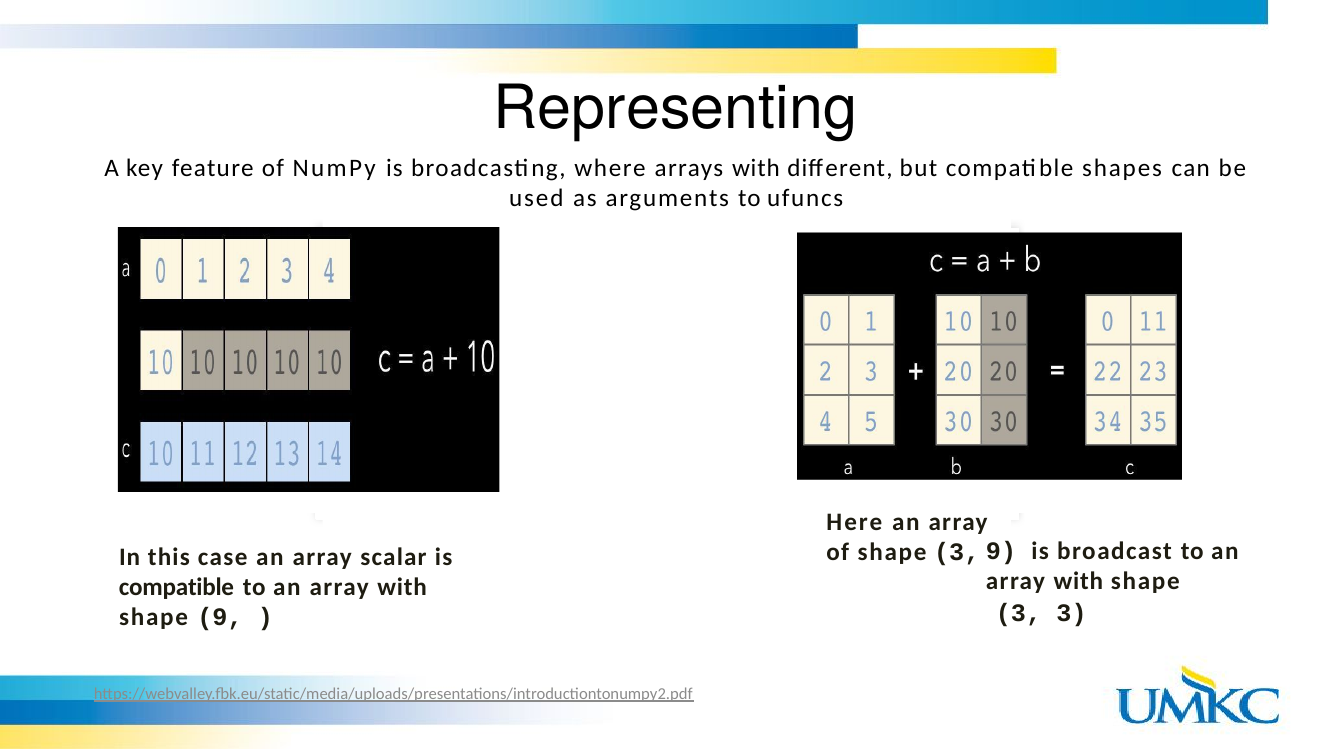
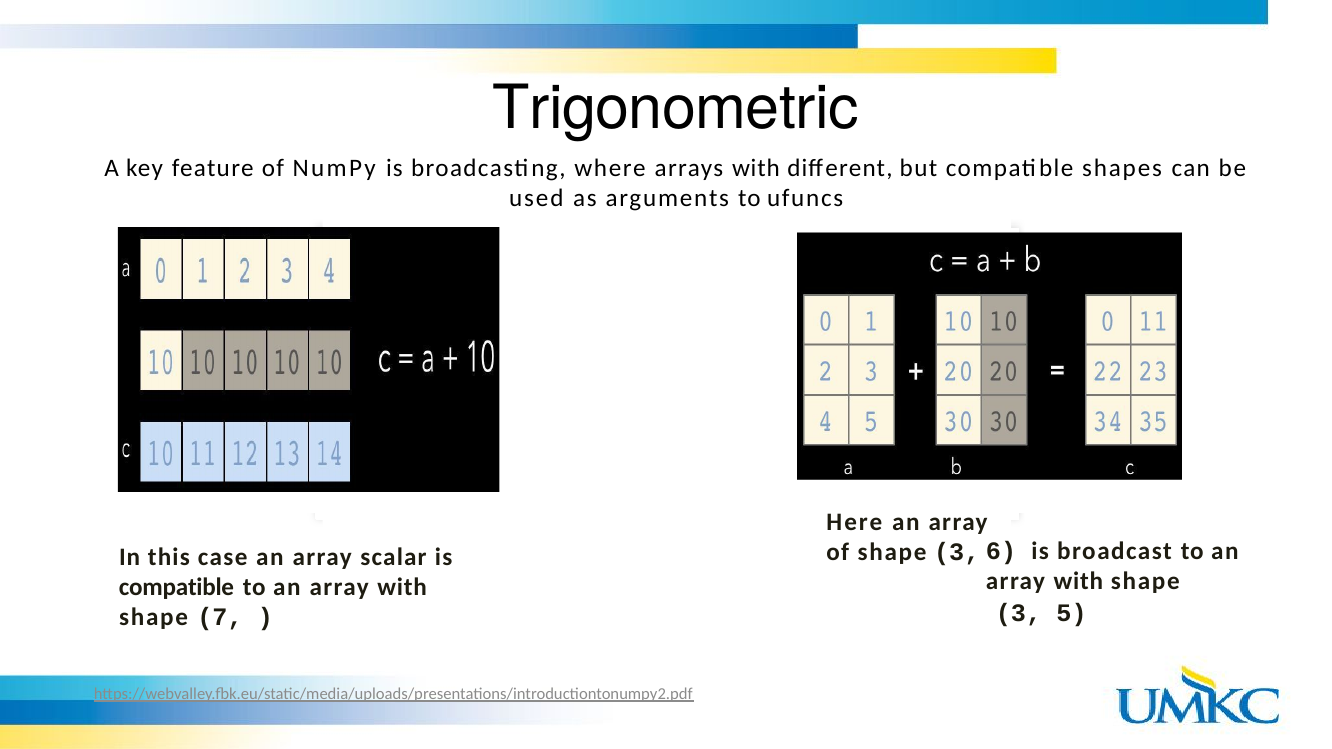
Representing: Representing -> Trigonometric (676, 108)
3 9: 9 -> 6 (1001, 551)
3 3: 3 -> 5 (1072, 614)
shape 9: 9 -> 7 (220, 617)
